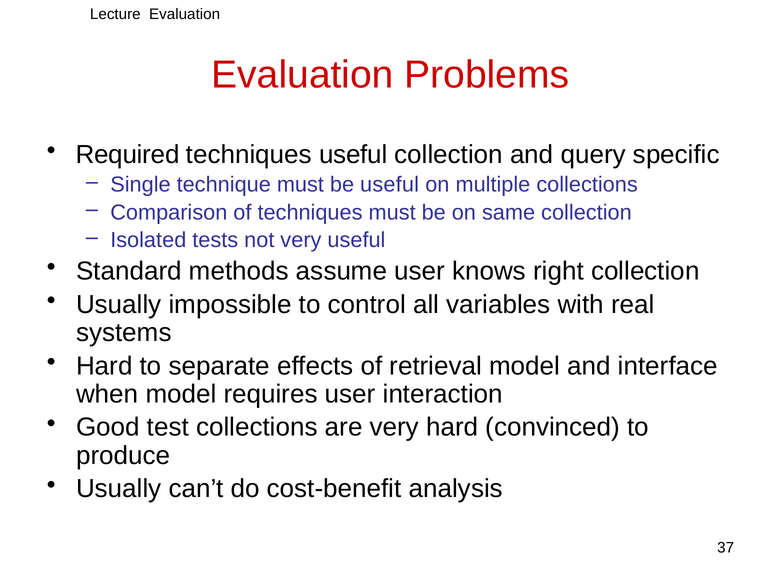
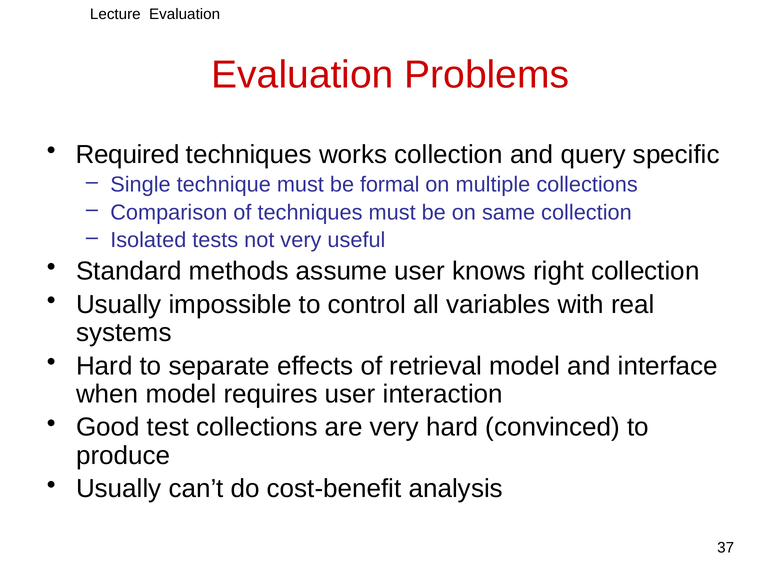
techniques useful: useful -> works (353, 154)
be useful: useful -> formal (390, 185)
